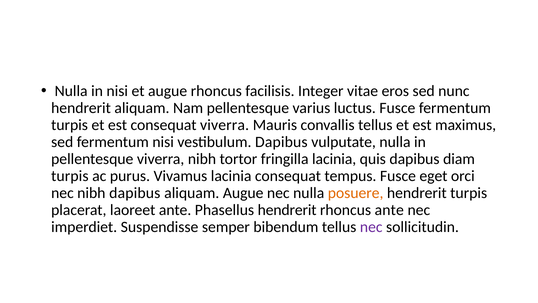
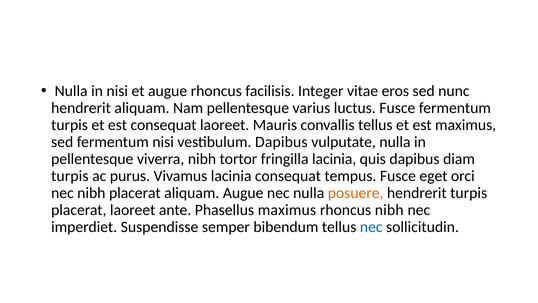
consequat viverra: viverra -> laoreet (225, 125)
nibh dapibus: dapibus -> placerat (135, 193)
Phasellus hendrerit: hendrerit -> maximus (287, 210)
rhoncus ante: ante -> nibh (389, 210)
nec colour: purple -> blue (371, 227)
